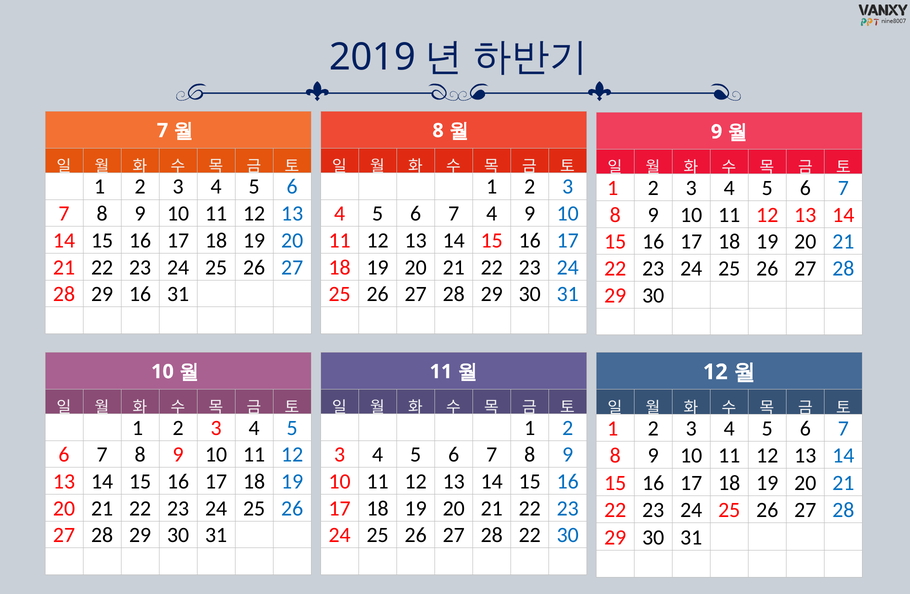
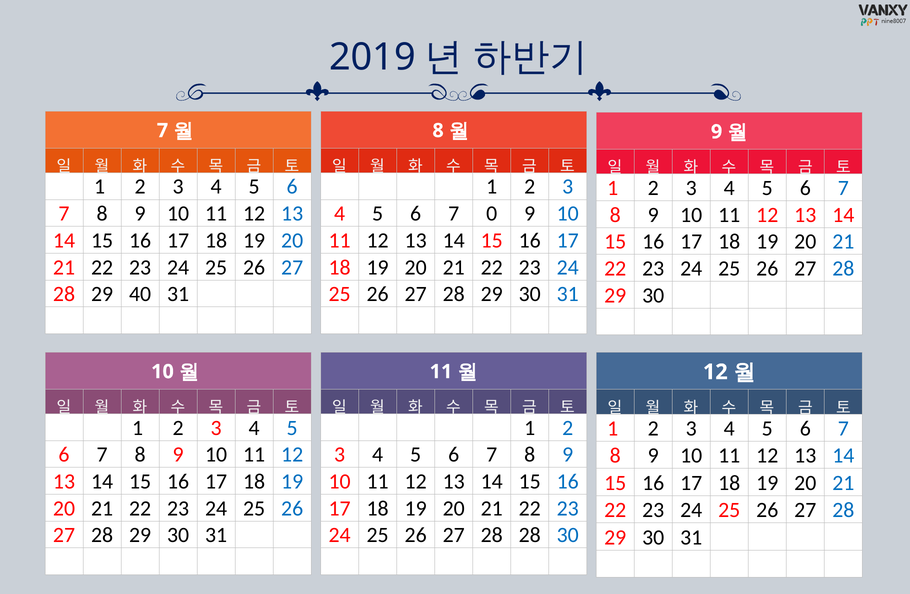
7 4: 4 -> 0 (492, 214)
29 16: 16 -> 40 (140, 294)
28 22: 22 -> 28 (530, 535)
